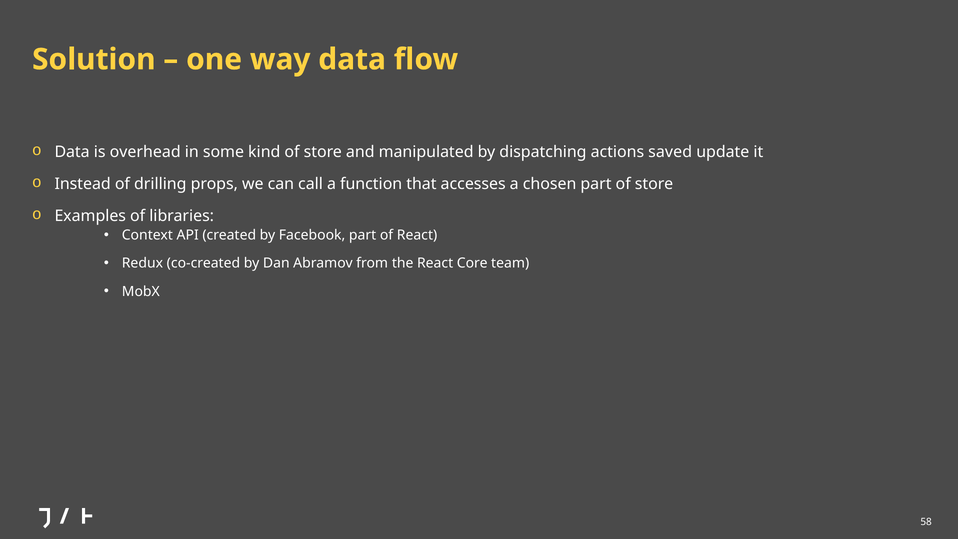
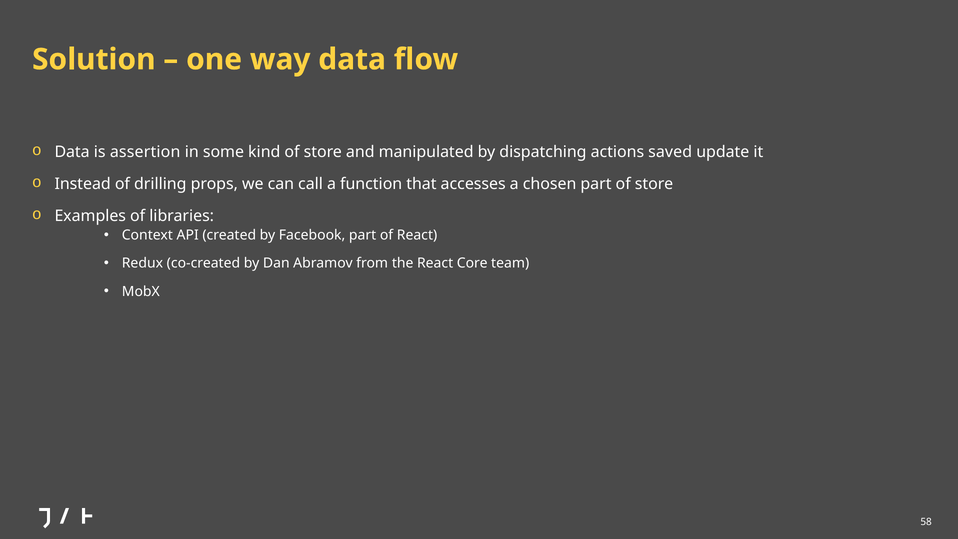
overhead: overhead -> assertion (145, 152)
